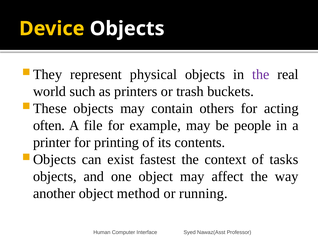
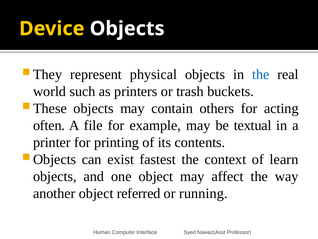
the colour: purple -> blue (261, 74)
people: people -> textual (253, 125)
tasks: tasks -> learn (284, 159)
method: method -> referred (139, 193)
